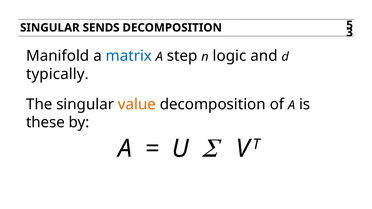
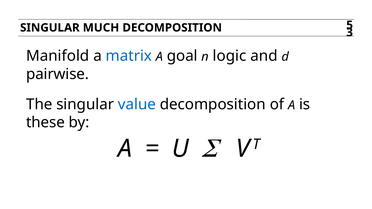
SENDS: SENDS -> MUCH (101, 28)
step: step -> goal (182, 56)
typically: typically -> pairwise (58, 74)
value colour: orange -> blue (137, 104)
